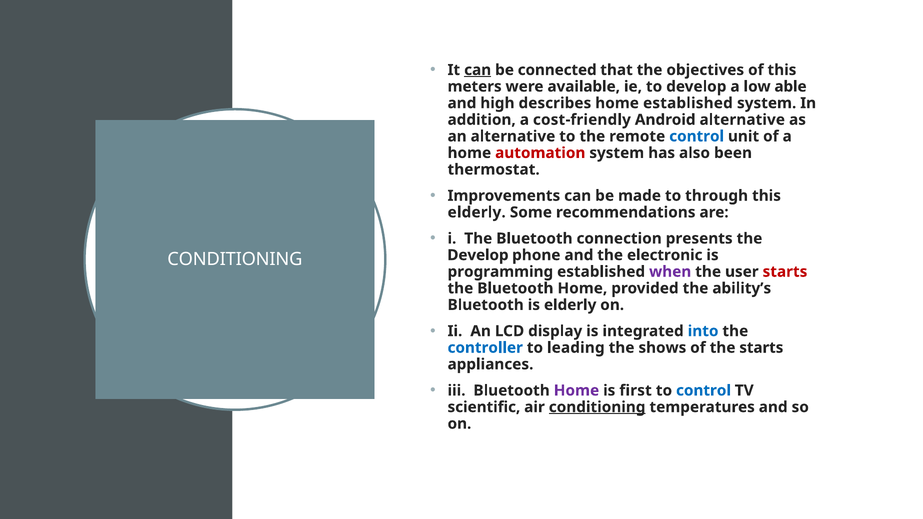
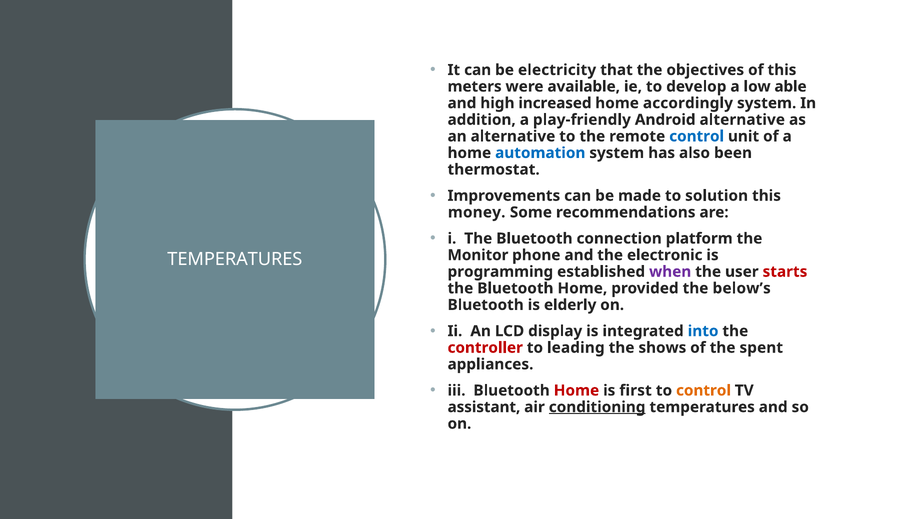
can underline: present -> none (478, 70)
connected: connected -> electricity (557, 70)
describes: describes -> increased (555, 103)
home established: established -> accordingly (688, 103)
cost-friendly: cost-friendly -> play-friendly (582, 120)
automation colour: red -> blue (540, 153)
through: through -> solution (717, 196)
elderly: elderly -> money (477, 212)
presents: presents -> platform (699, 239)
Develop: Develop -> Monitor (478, 255)
CONDITIONING: CONDITIONING -> TEMPERATURES (235, 259)
ability’s: ability’s -> below’s (742, 288)
controller colour: blue -> red (485, 348)
the starts: starts -> spent (761, 348)
Home colour: purple -> red (576, 391)
control colour: blue -> orange (703, 391)
scientific: scientific -> assistant (484, 407)
